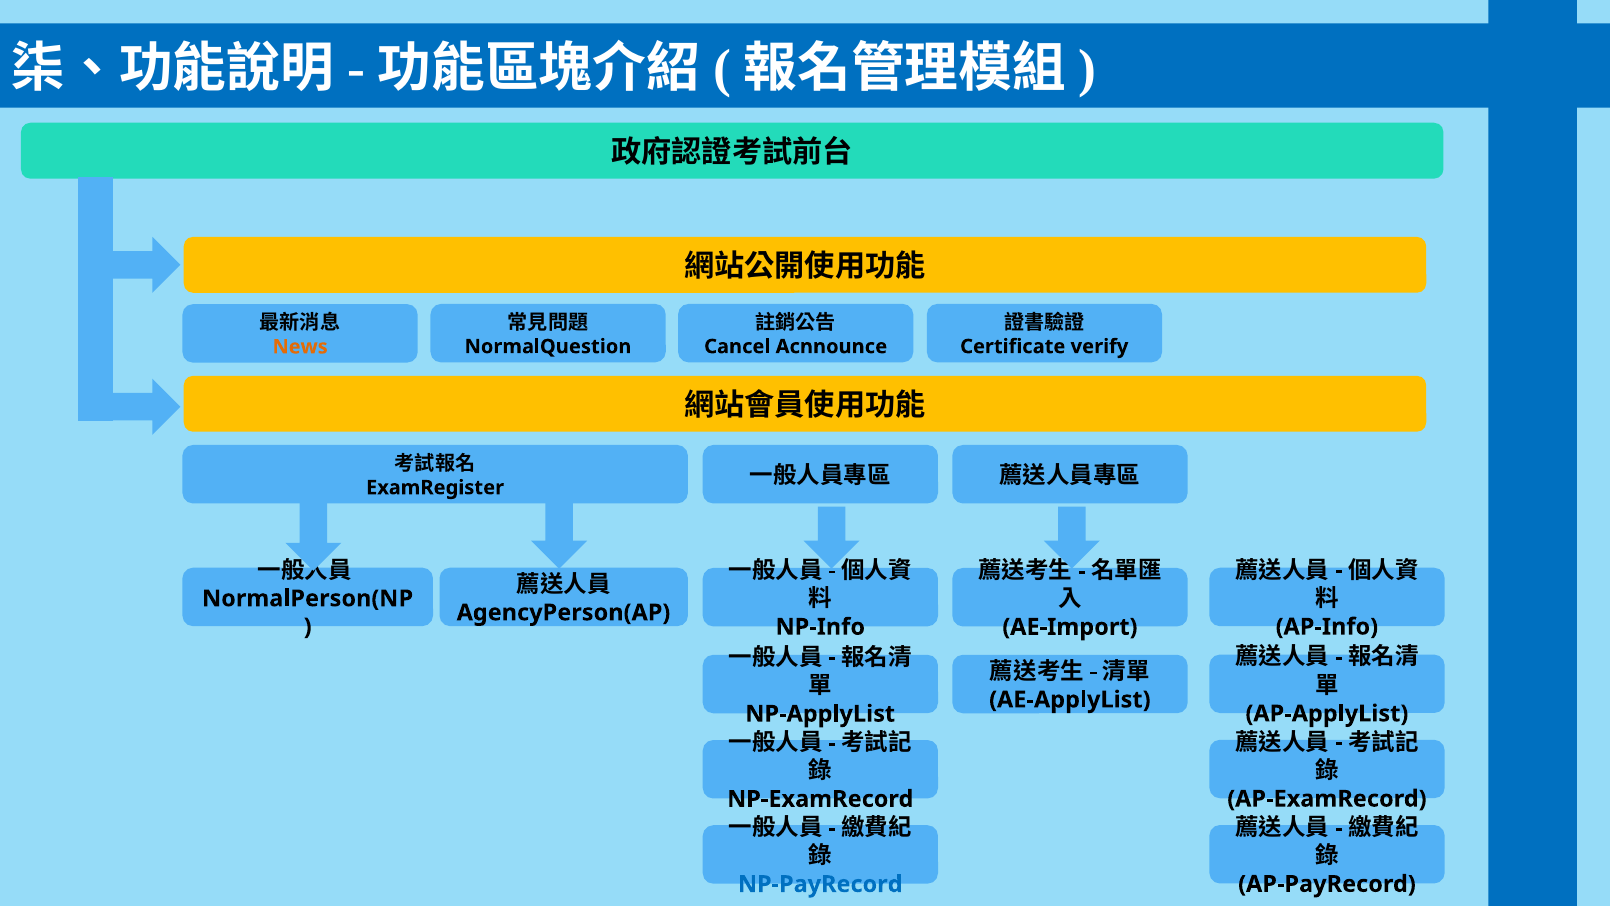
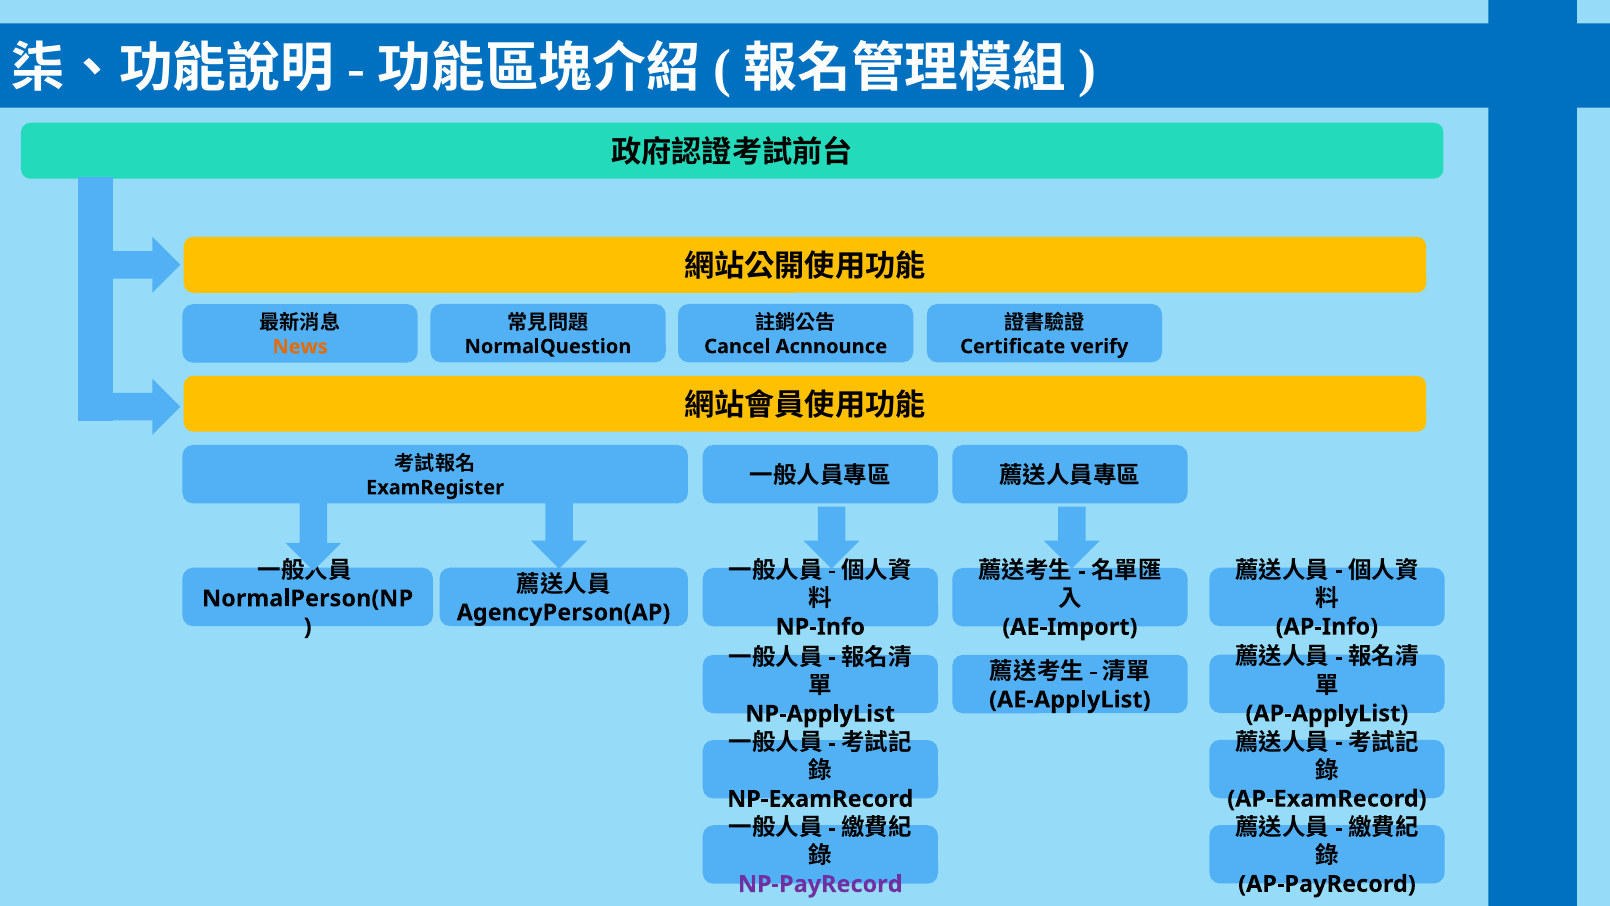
NP-PayRecord colour: blue -> purple (820, 884)
